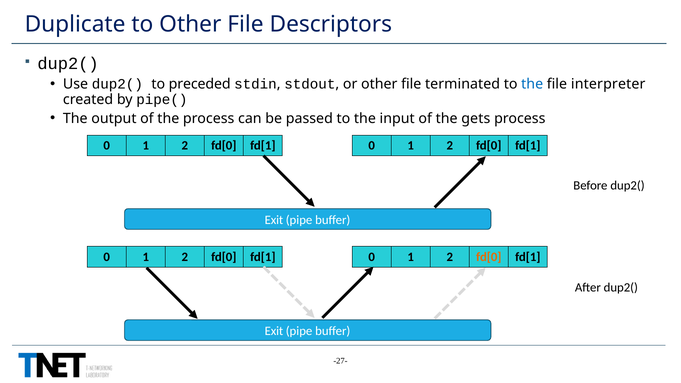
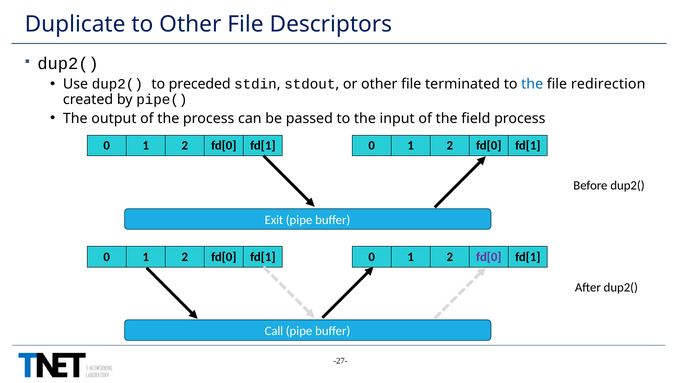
interpreter: interpreter -> redirection (608, 84)
gets: gets -> field (476, 118)
fd[0 colour: orange -> purple (489, 257)
Exit: Exit -> Call (274, 331)
